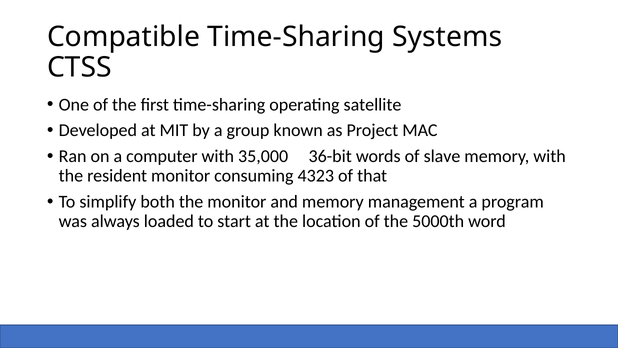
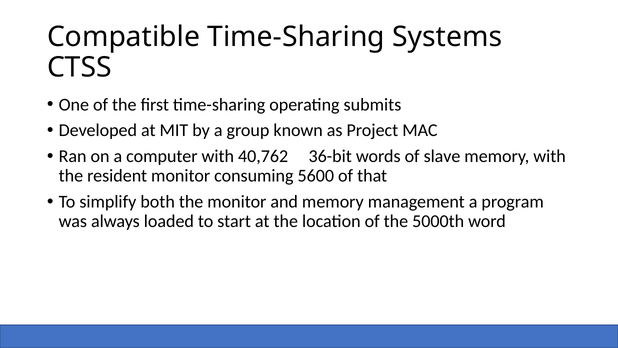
satellite: satellite -> submits (372, 104)
35,000: 35,000 -> 40,762 (263, 156)
4323: 4323 -> 5600 (316, 176)
